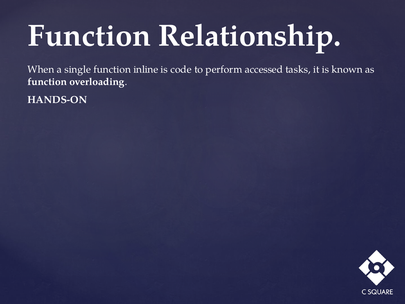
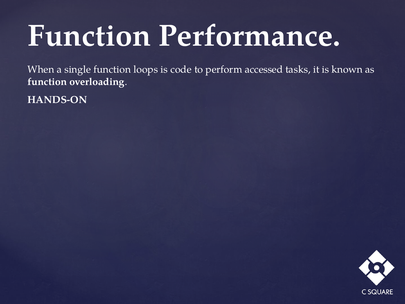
Relationship: Relationship -> Performance (250, 36)
inline: inline -> loops (146, 70)
